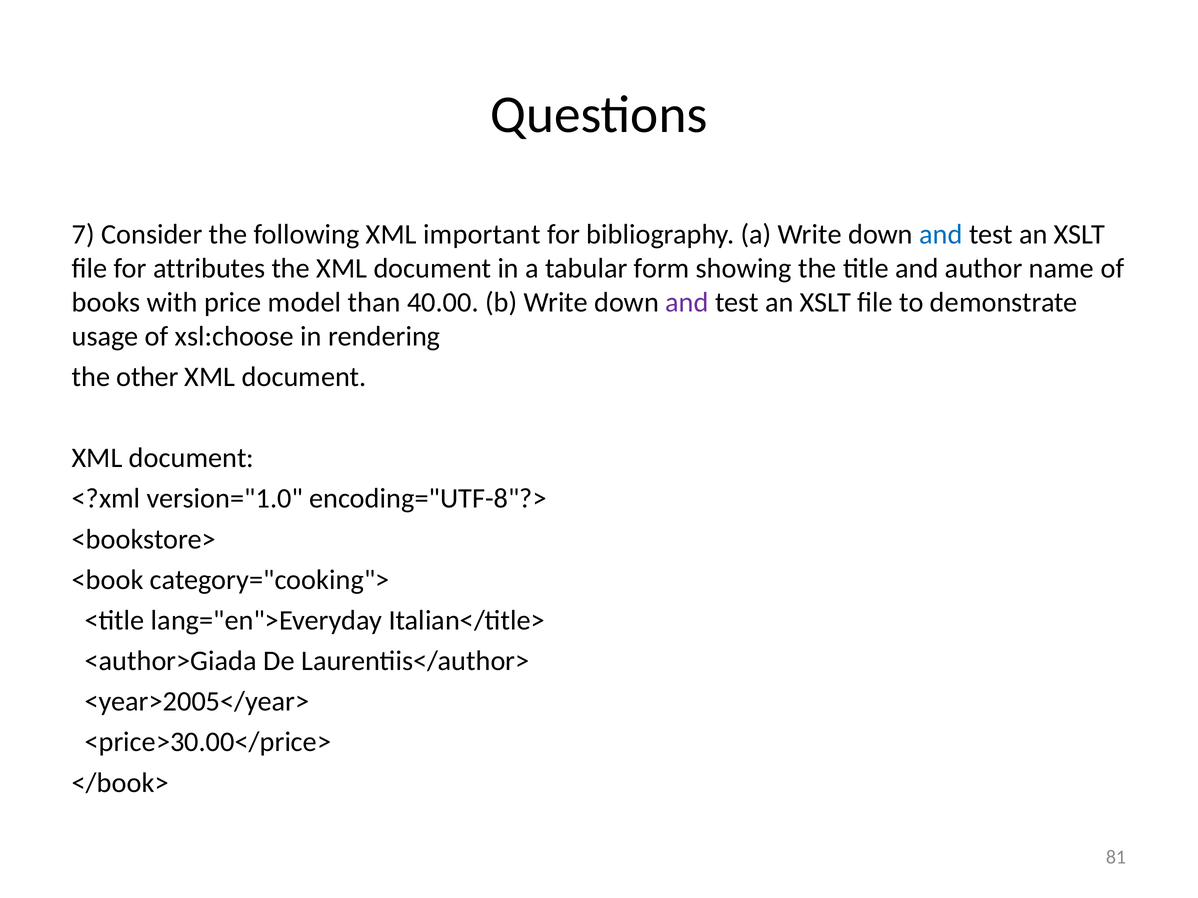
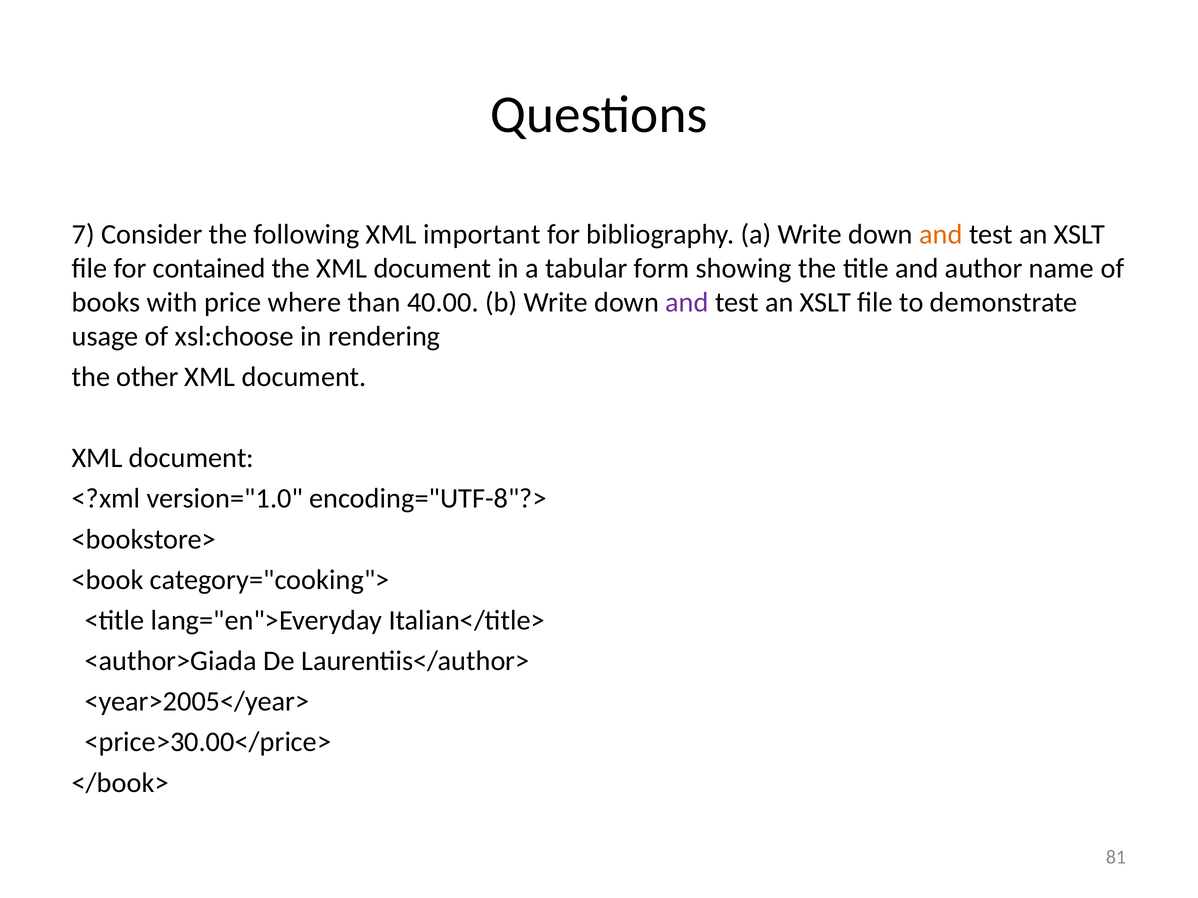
and colour: blue -> orange (941, 235)
attributes: attributes -> contained (209, 269)
model: model -> where (305, 303)
